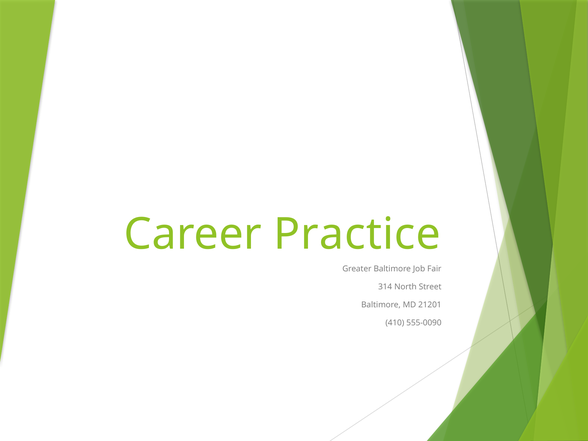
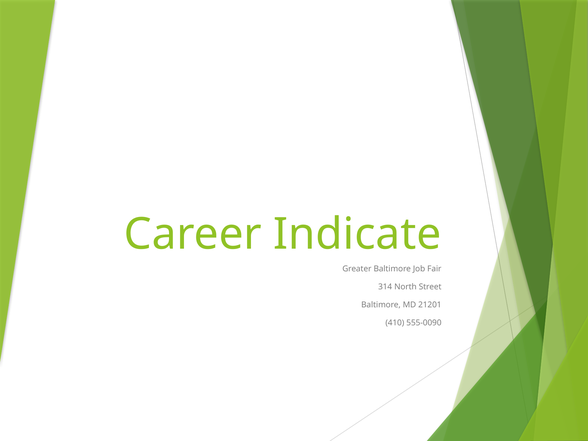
Practice: Practice -> Indicate (357, 234)
